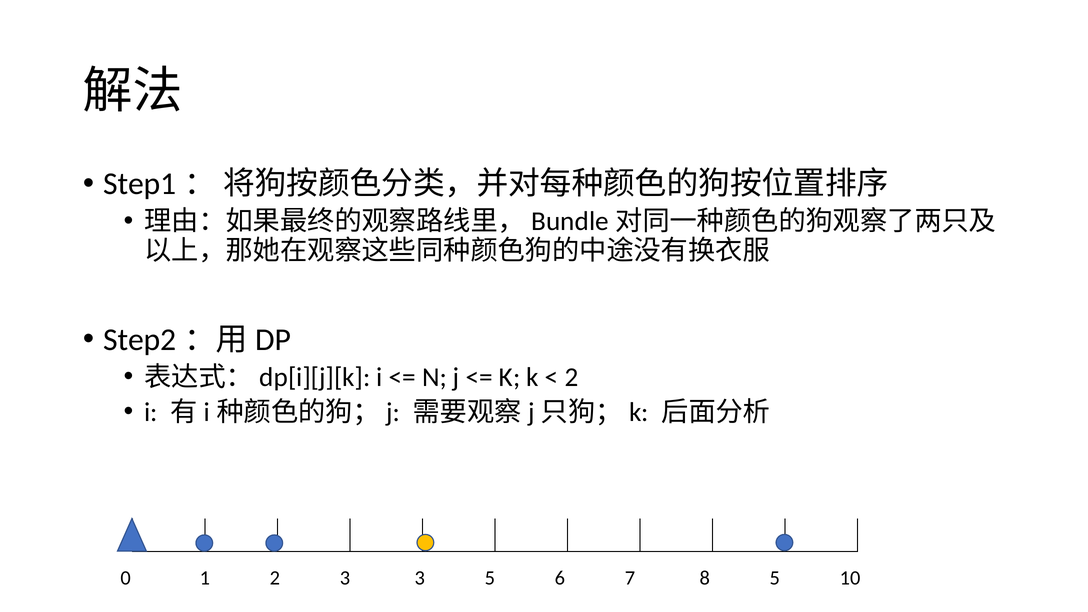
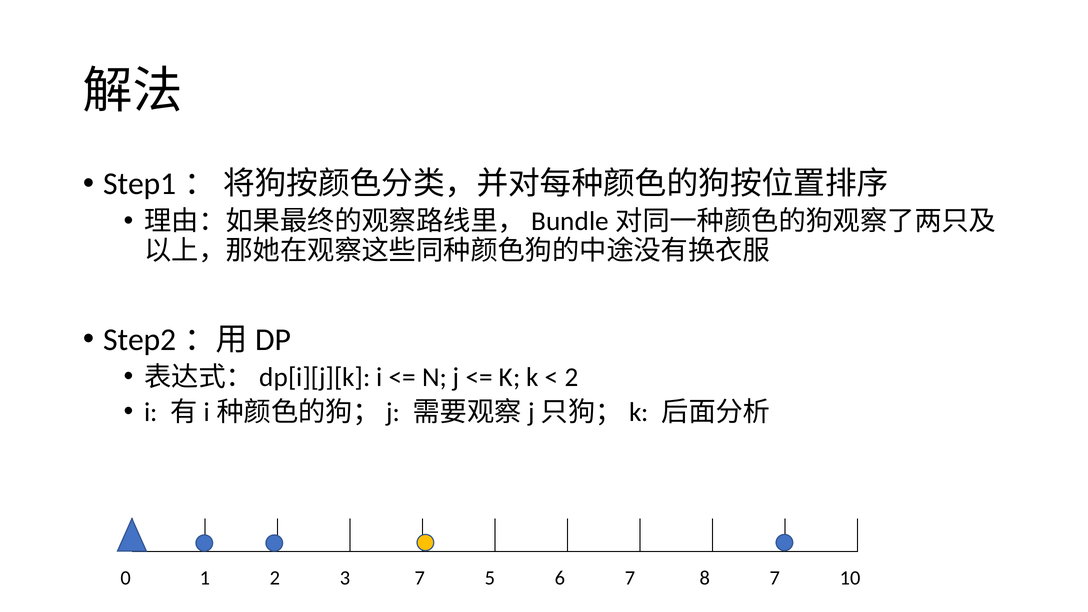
3 3: 3 -> 7 (420, 578)
8 5: 5 -> 7 (775, 578)
